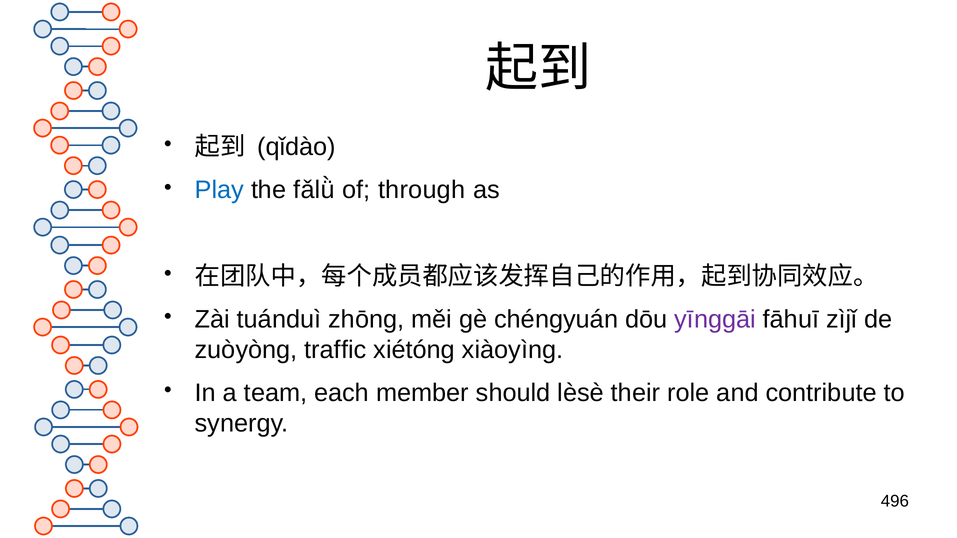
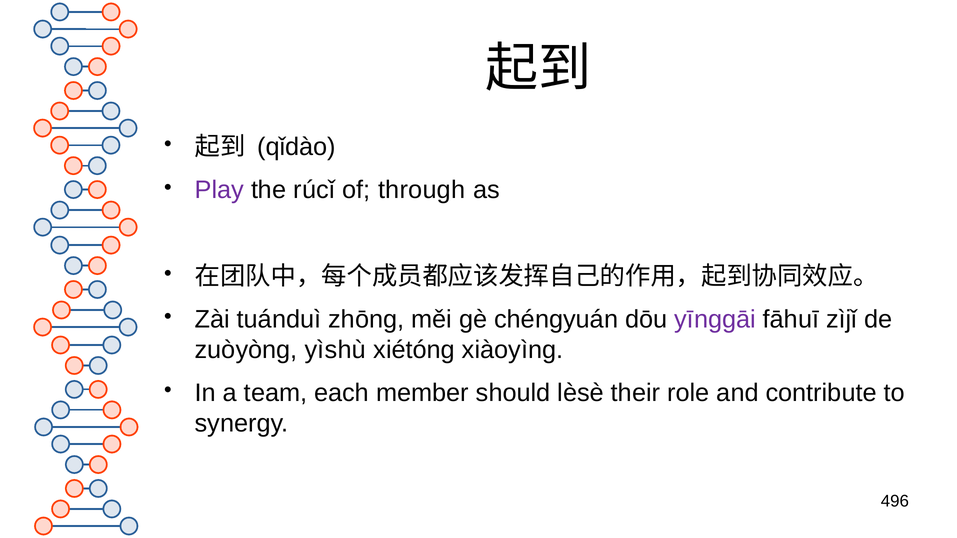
Play colour: blue -> purple (219, 190)
fǎlǜ: fǎlǜ -> rúcǐ (314, 190)
traffic: traffic -> yìshù (335, 350)
